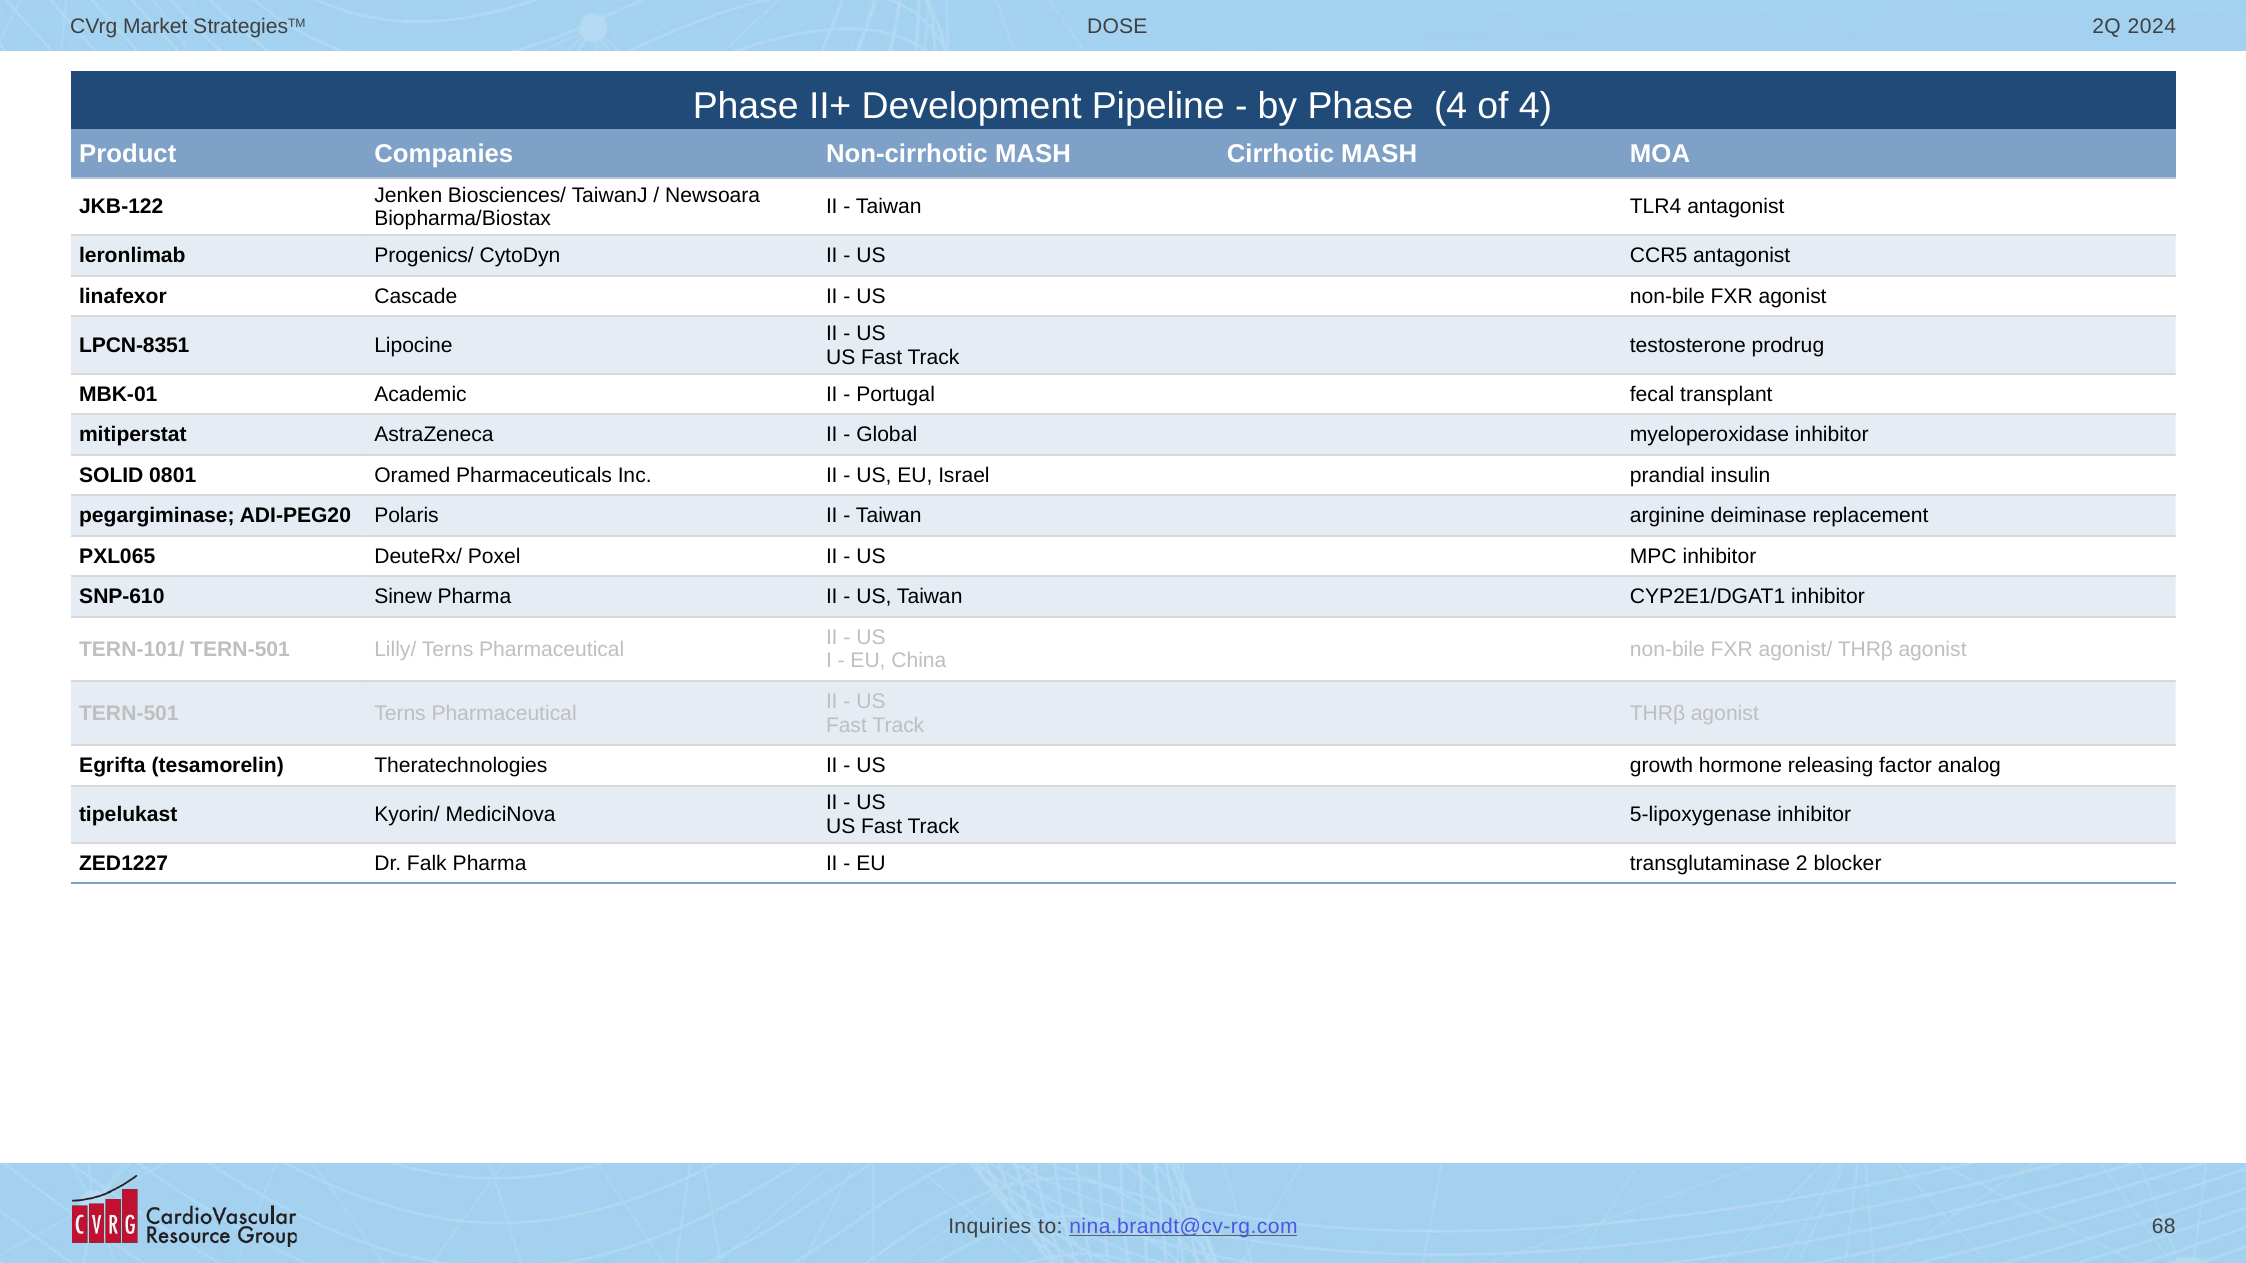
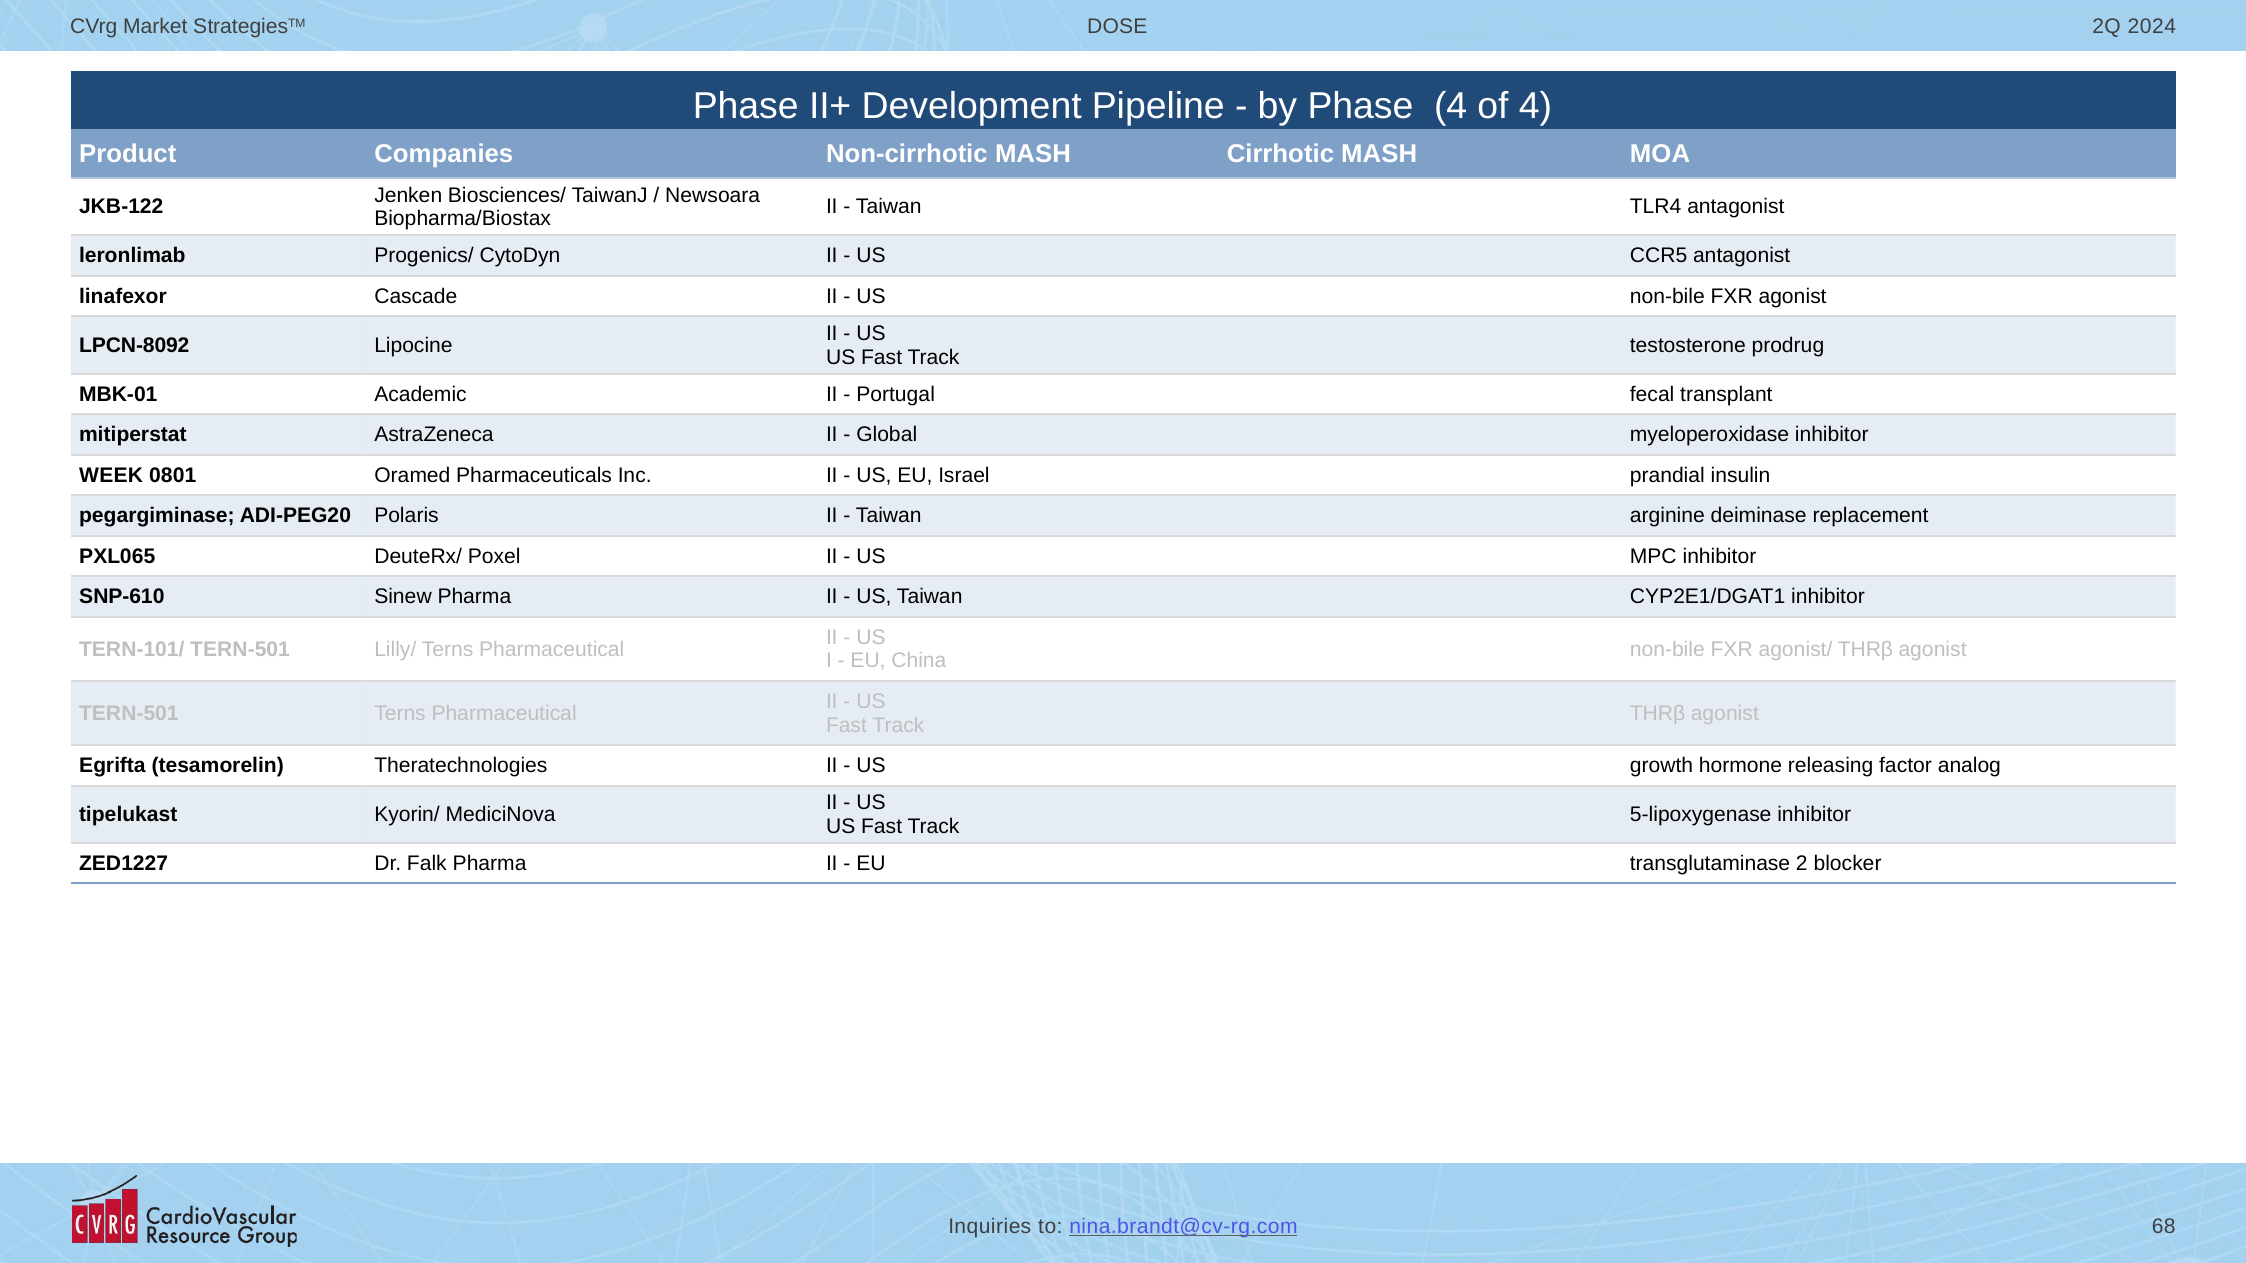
LPCN-8351: LPCN-8351 -> LPCN-8092 (134, 345)
SOLID: SOLID -> WEEK (111, 475)
